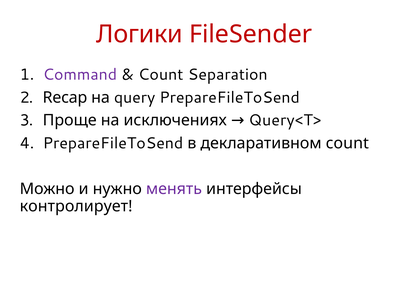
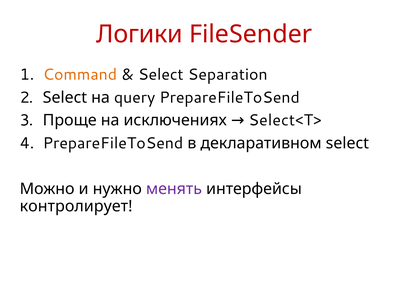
Command colour: purple -> orange (80, 75)
Count: Count -> Select (161, 75)
Recap: Recap -> Select (65, 98)
Query<T>: Query<T> -> Select<T> (285, 121)
декларативном count: count -> select (347, 143)
